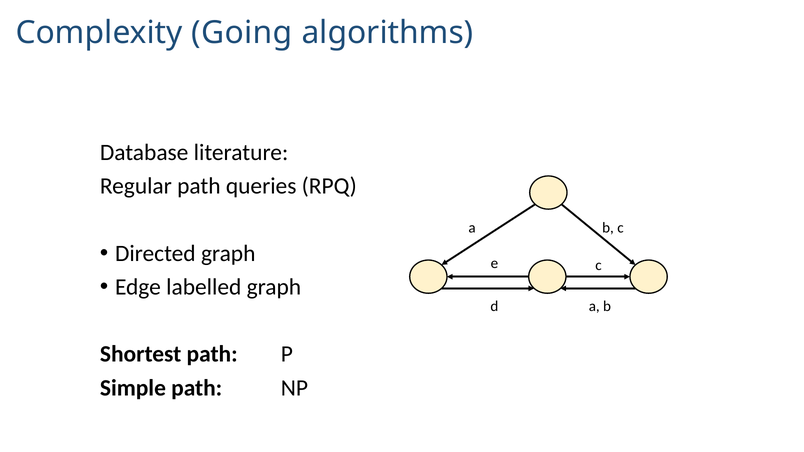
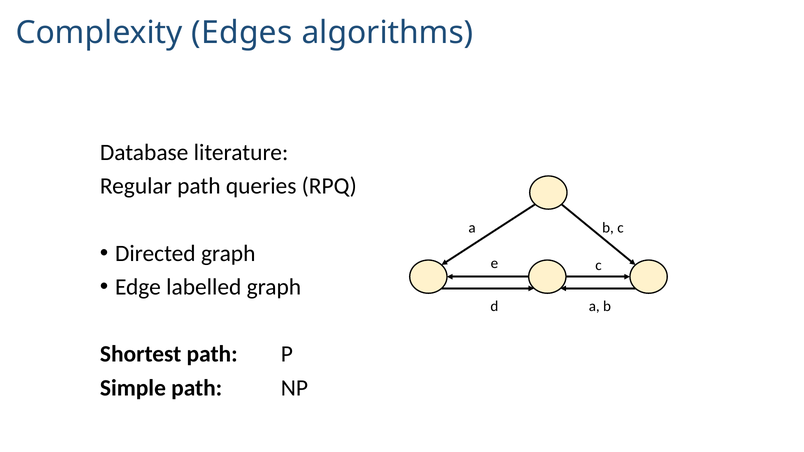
Going: Going -> Edges (242, 33)
